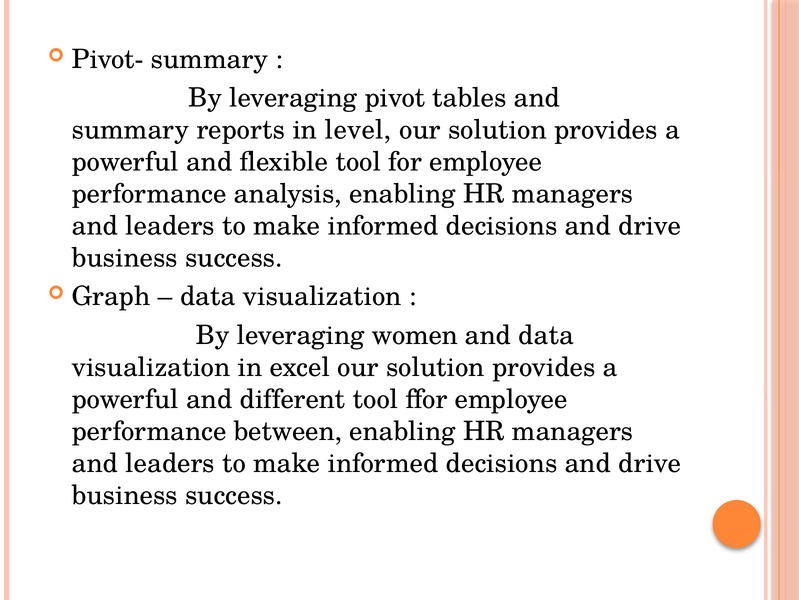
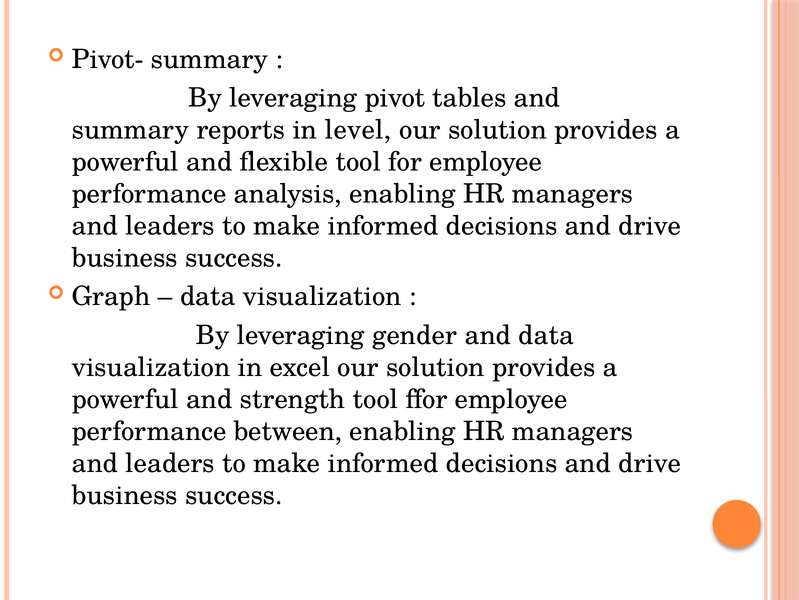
women: women -> gender (415, 335)
different: different -> strength (293, 399)
